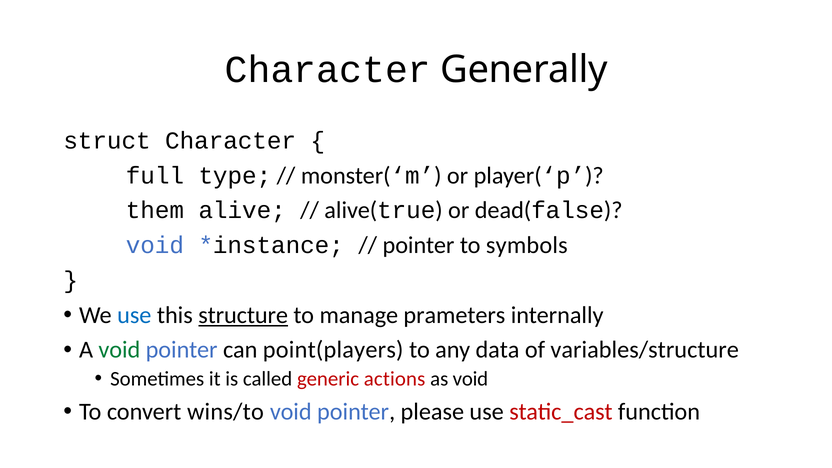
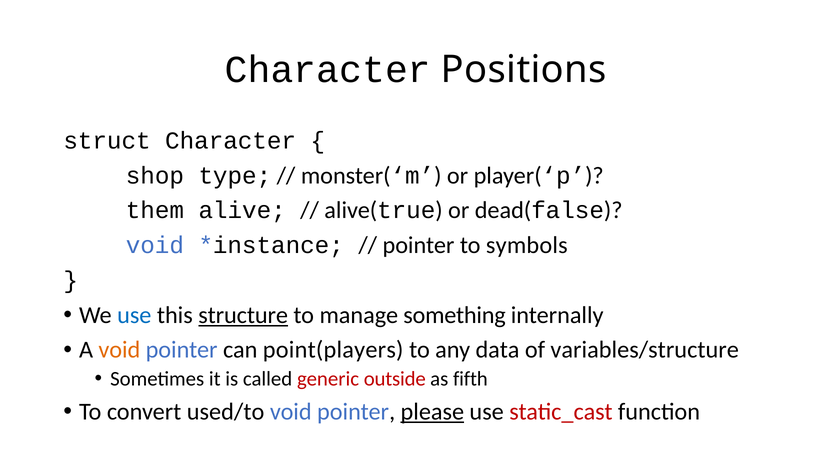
Generally: Generally -> Positions (524, 70)
full: full -> shop (155, 176)
prameters: prameters -> something (455, 315)
void colour: green -> orange (119, 350)
actions: actions -> outside (395, 379)
as void: void -> fifth (470, 379)
wins/to: wins/to -> used/to (226, 412)
please underline: none -> present (432, 412)
